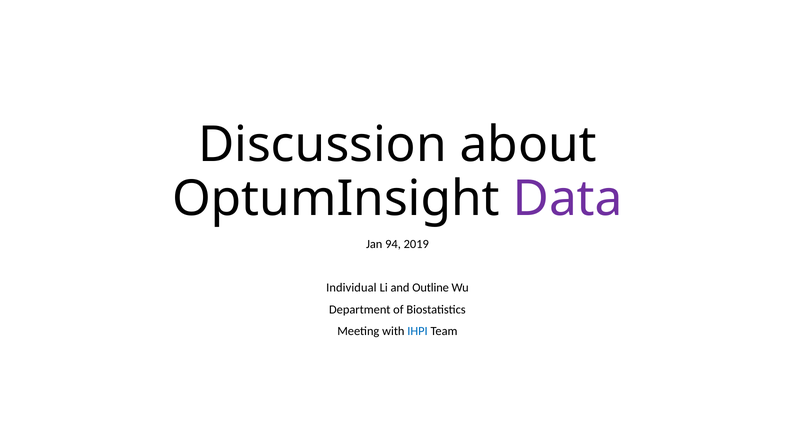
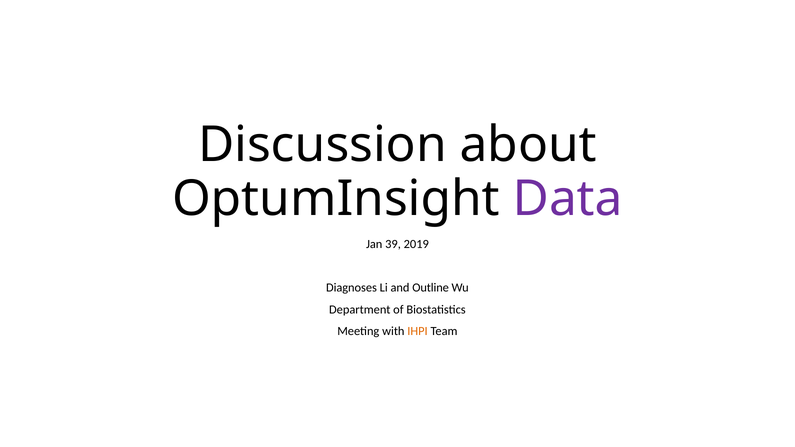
94: 94 -> 39 (393, 244)
Individual: Individual -> Diagnoses (351, 288)
IHPI colour: blue -> orange (417, 331)
